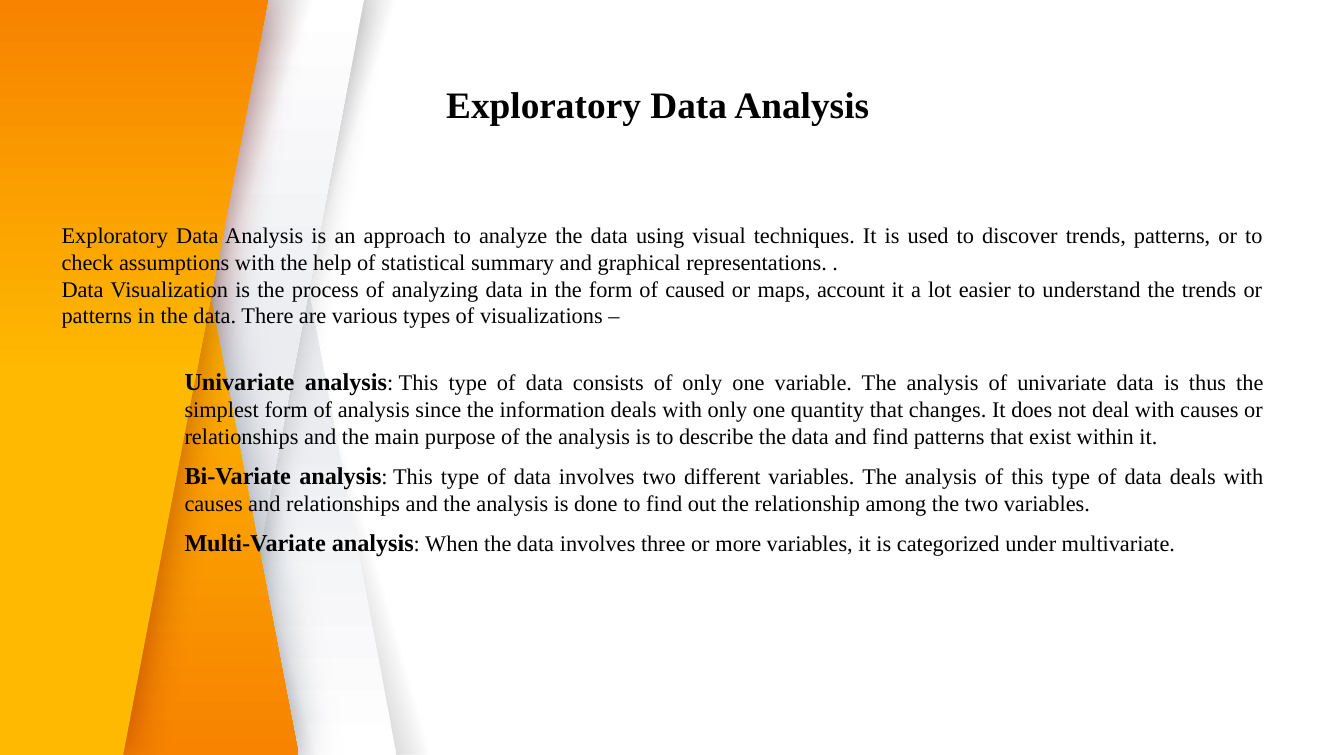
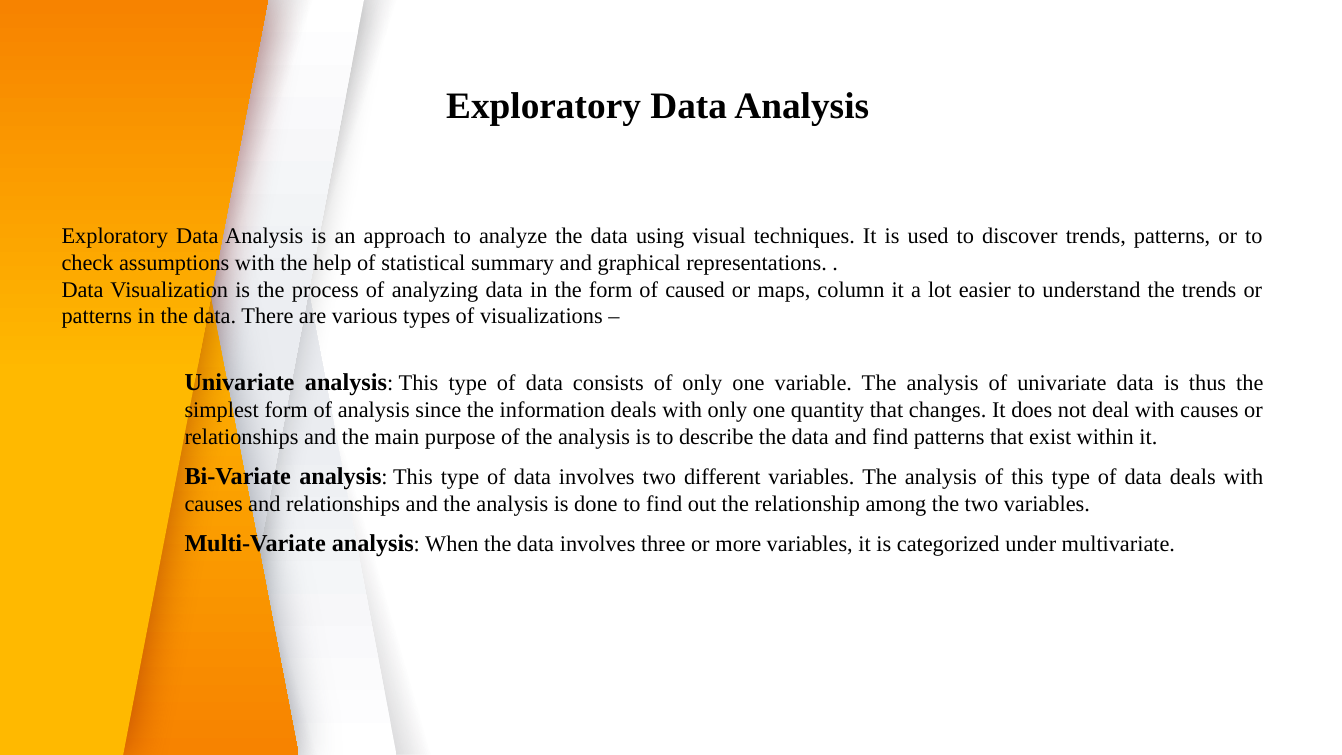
account: account -> column (851, 290)
